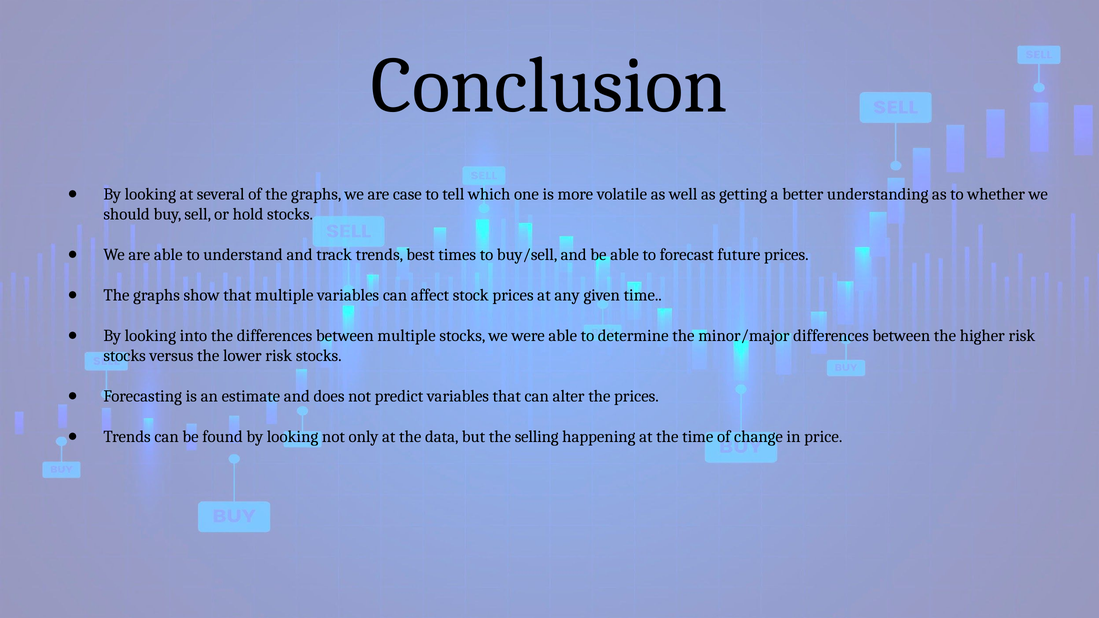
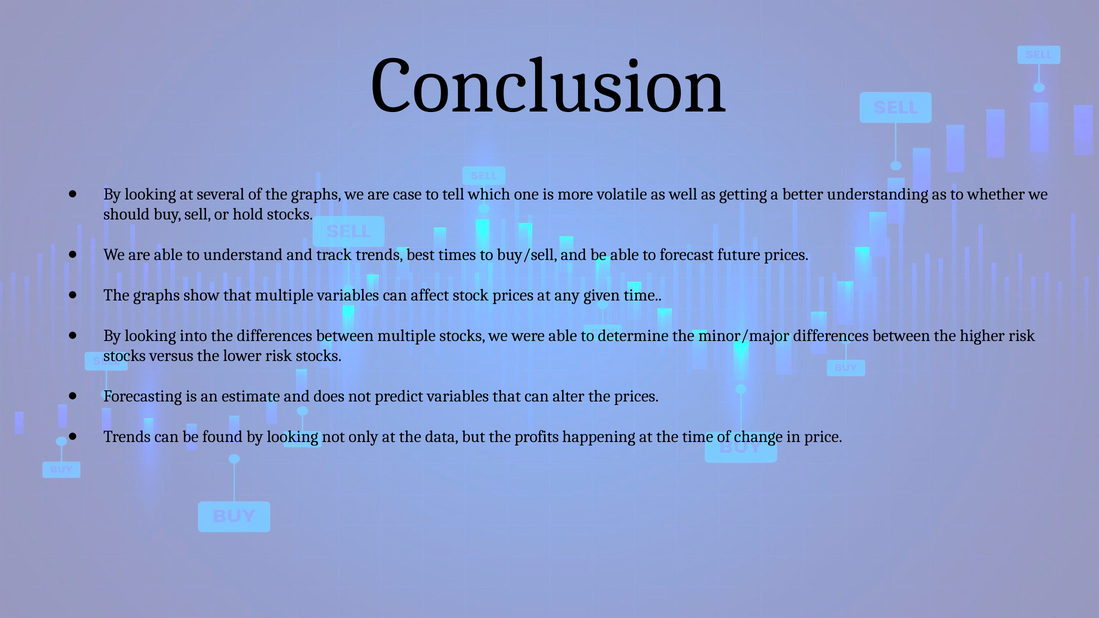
selling: selling -> profits (537, 437)
